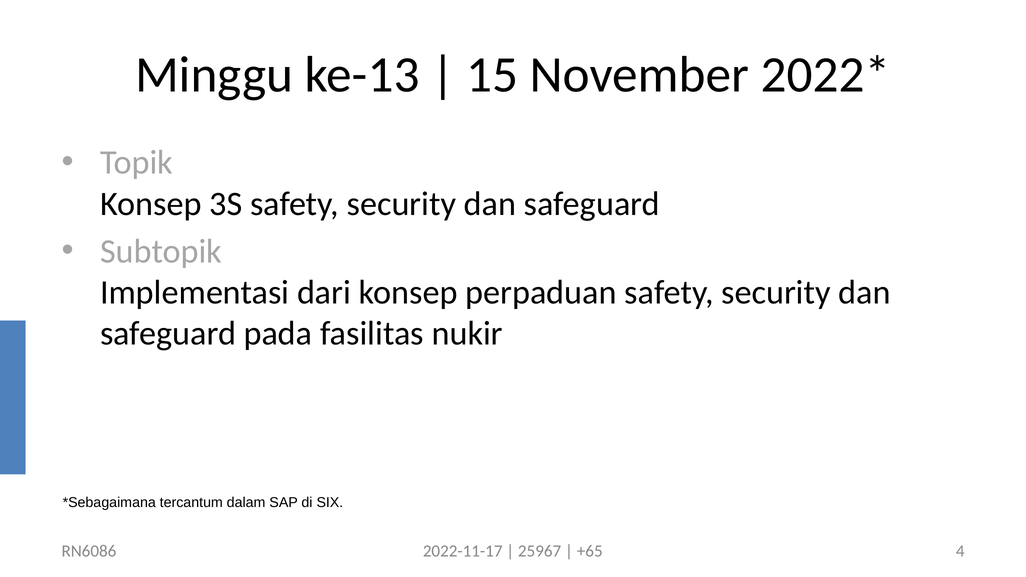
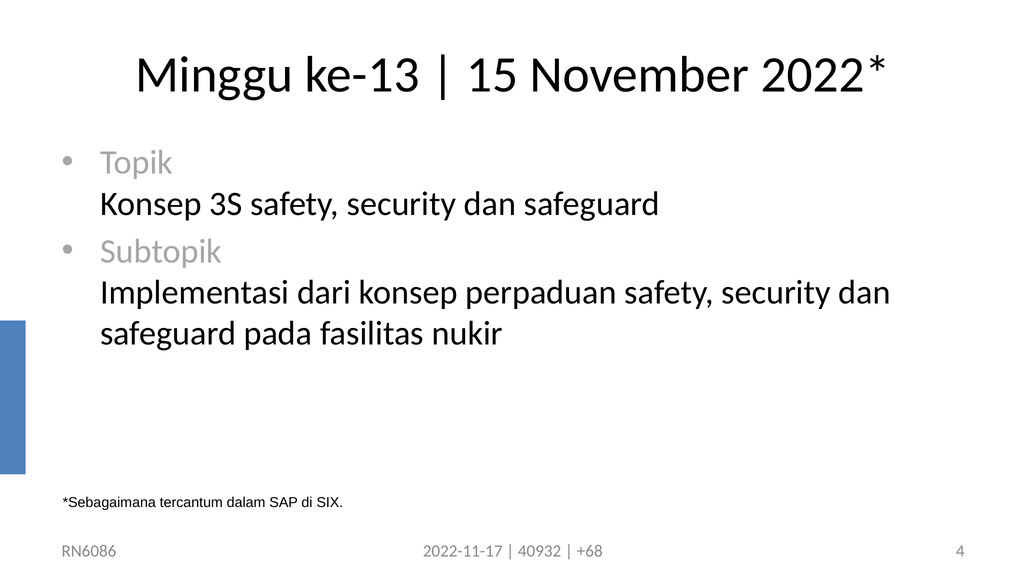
25967: 25967 -> 40932 (540, 551)
+65: +65 -> +68 (590, 551)
